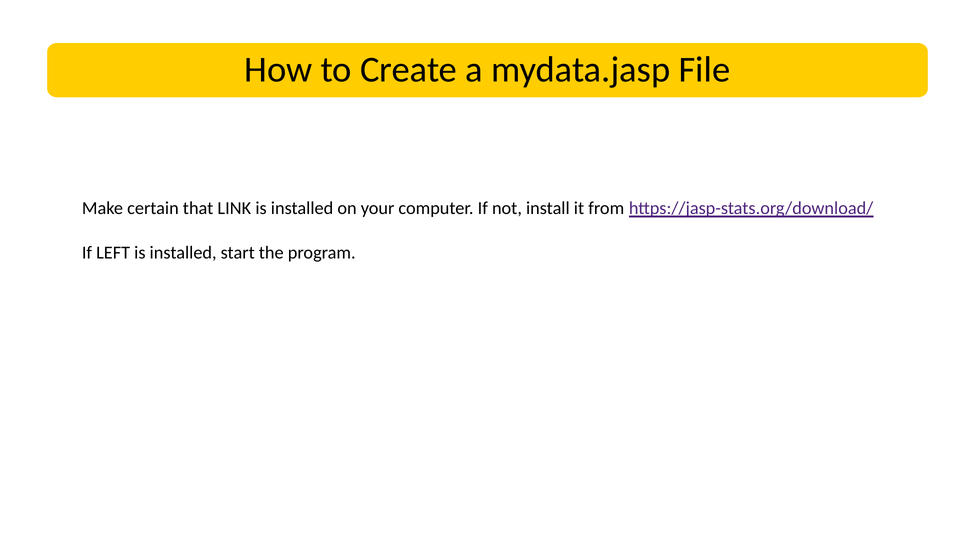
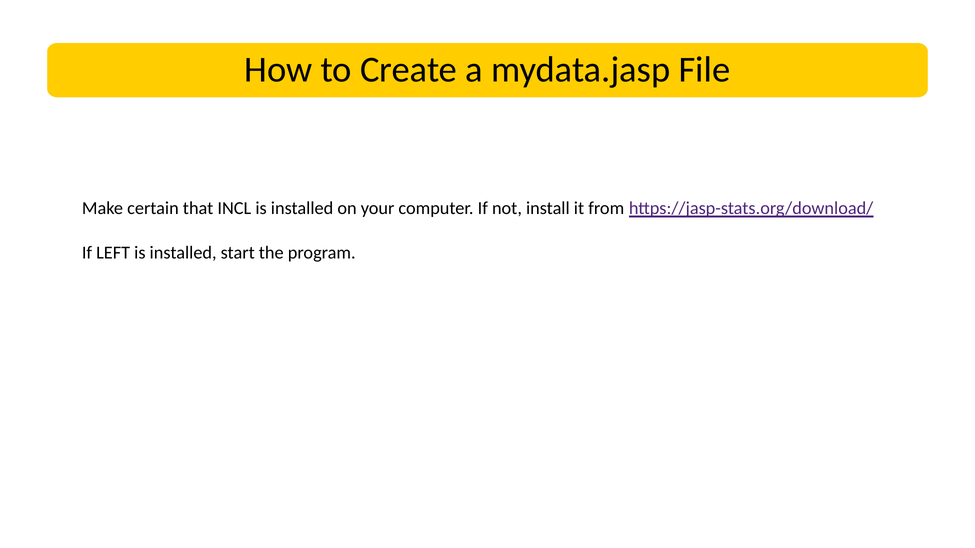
LINK: LINK -> INCL (234, 209)
